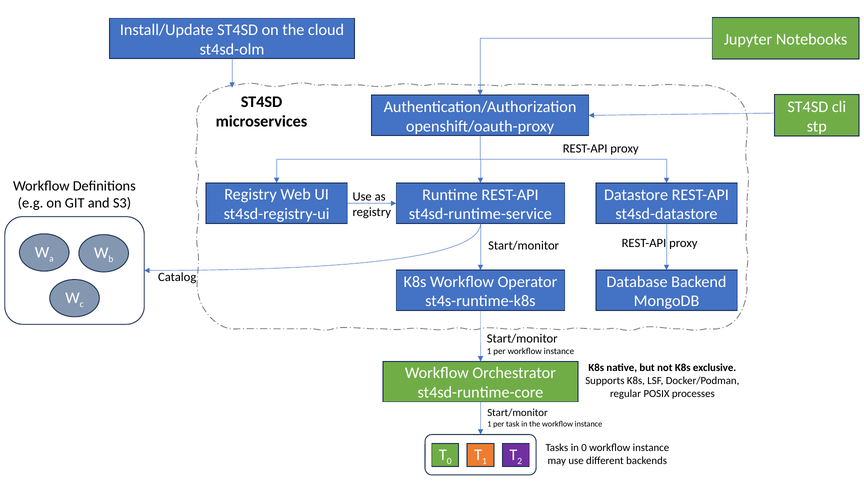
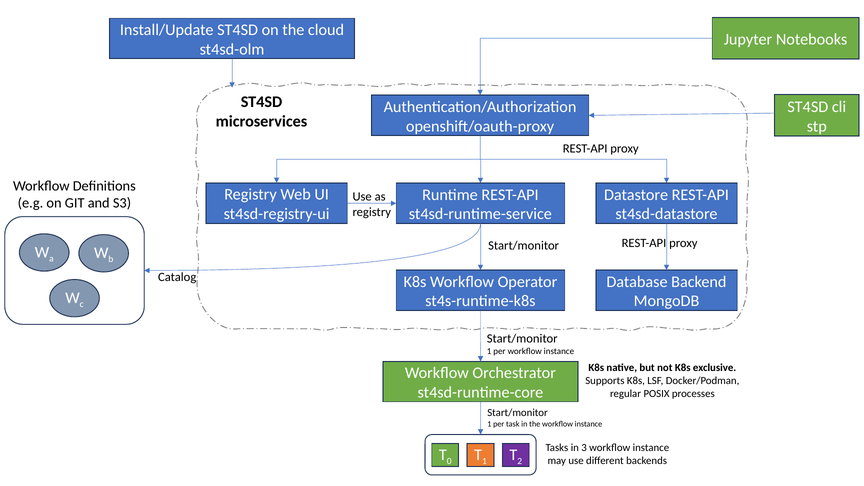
in 0: 0 -> 3 (584, 448)
